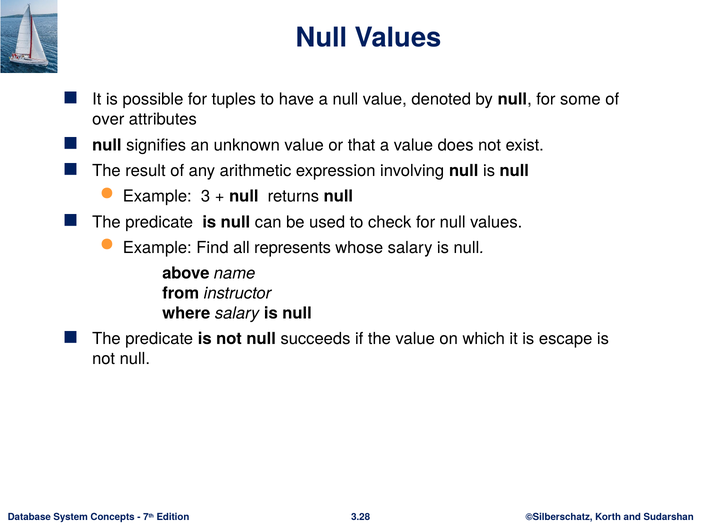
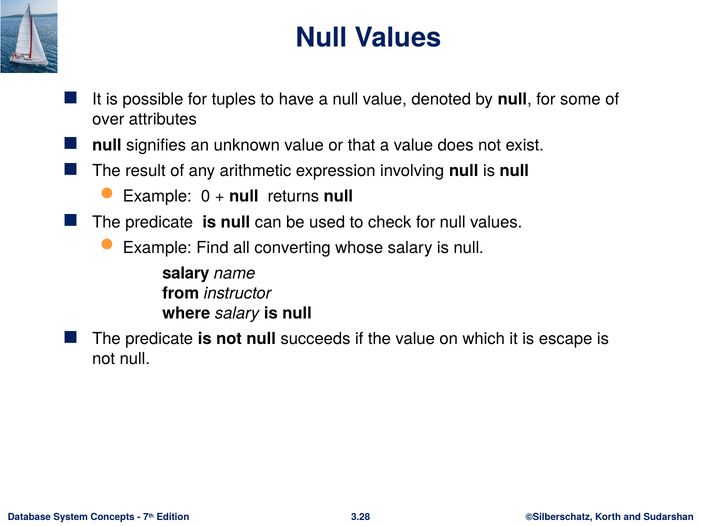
3: 3 -> 0 (206, 196)
represents: represents -> converting (293, 248)
above: above -> salary (186, 273)
